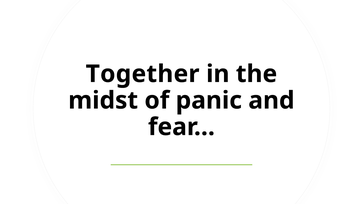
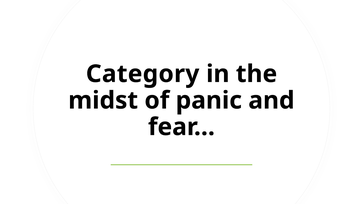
Together: Together -> Category (143, 74)
